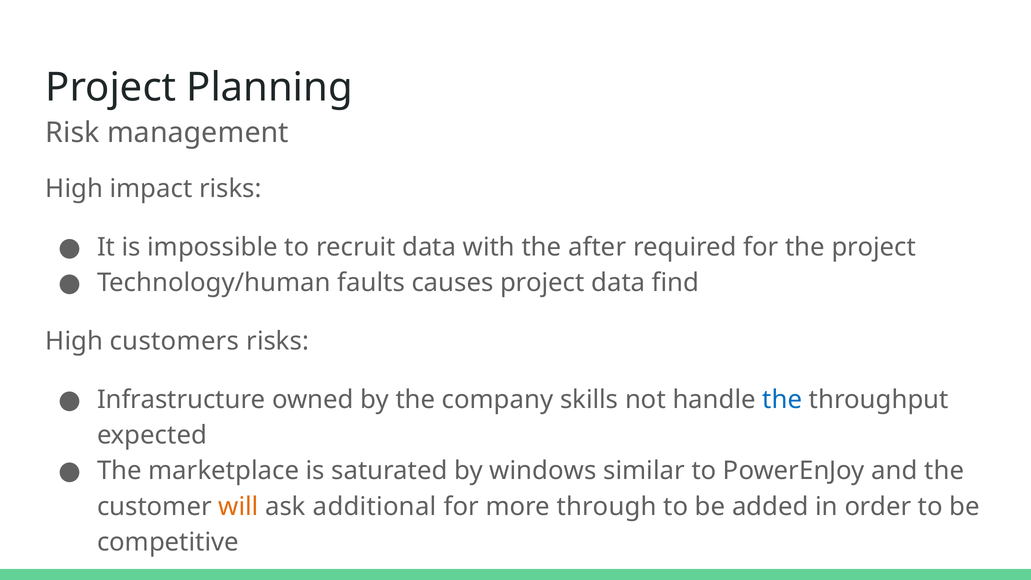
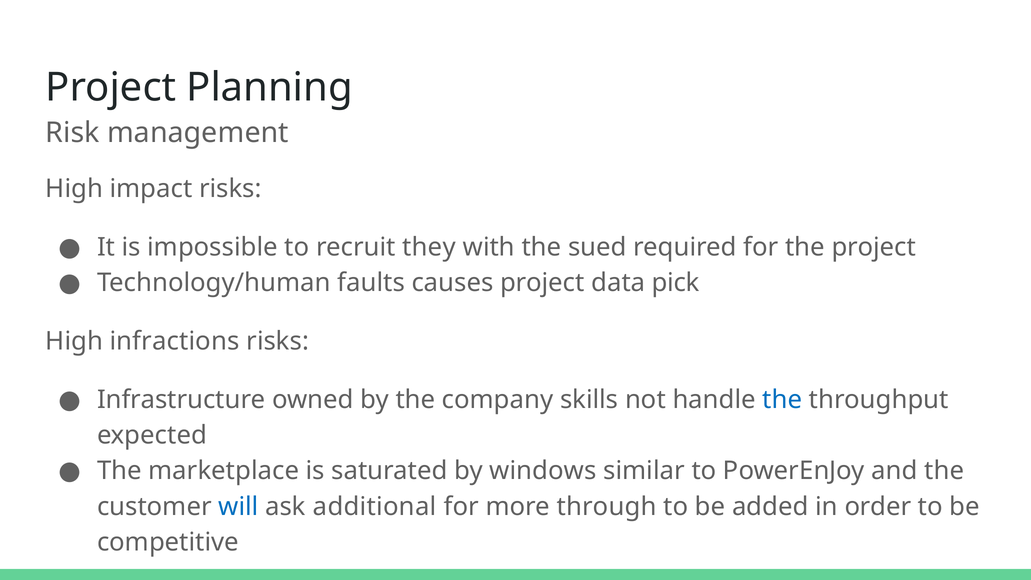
recruit data: data -> they (429, 247)
after: after -> sued (597, 247)
find: find -> pick (676, 283)
customers: customers -> infractions (175, 341)
will colour: orange -> blue (238, 507)
